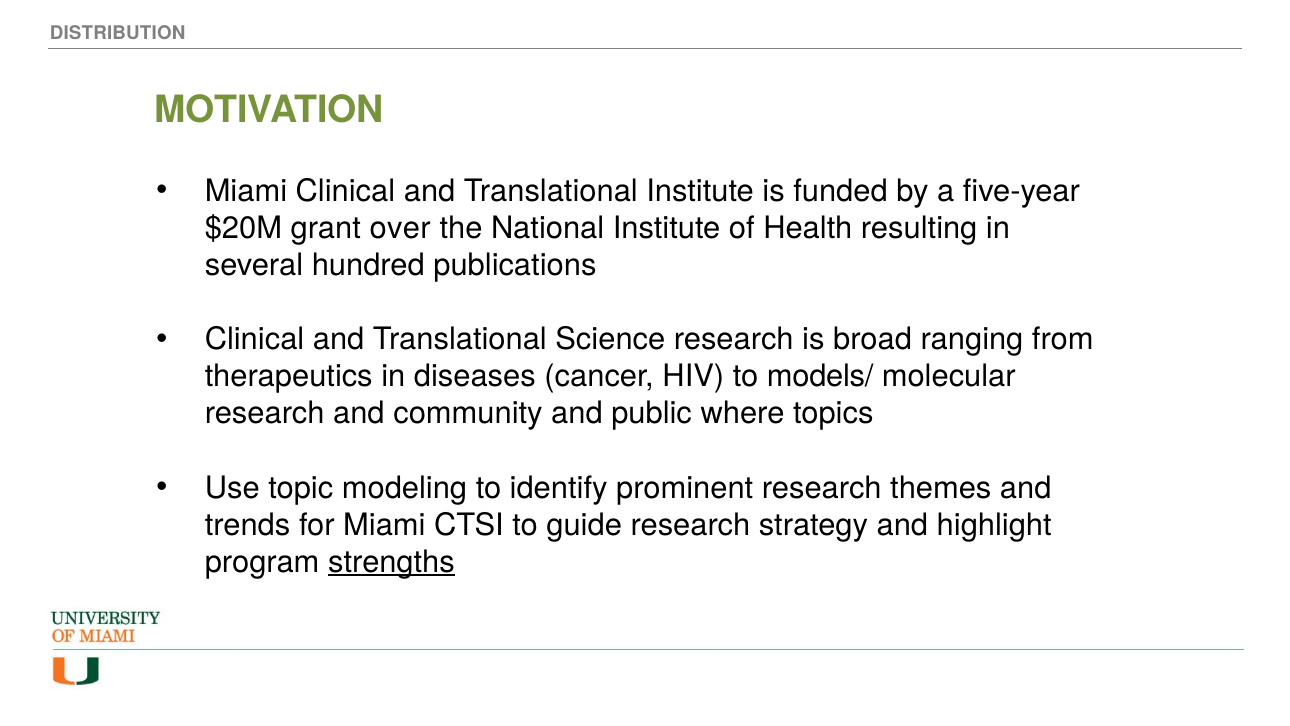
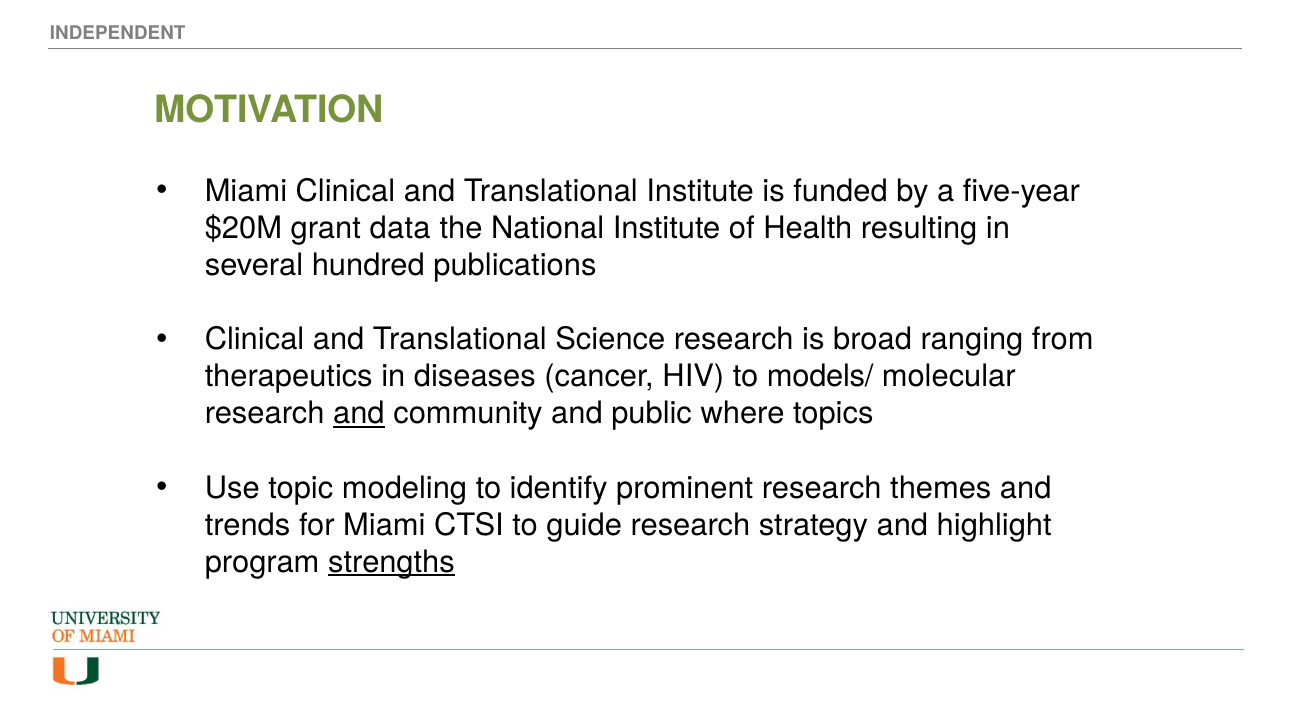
DISTRIBUTION: DISTRIBUTION -> INDEPENDENT (118, 33)
over: over -> data (400, 228)
and underline: none -> present (359, 414)
